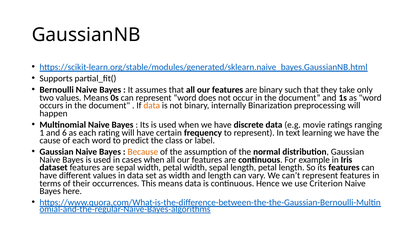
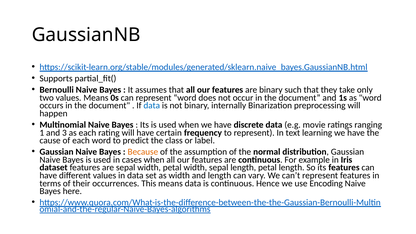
data colour: orange -> blue (152, 106)
6: 6 -> 3 (64, 133)
Criterion: Criterion -> Encoding (326, 183)
